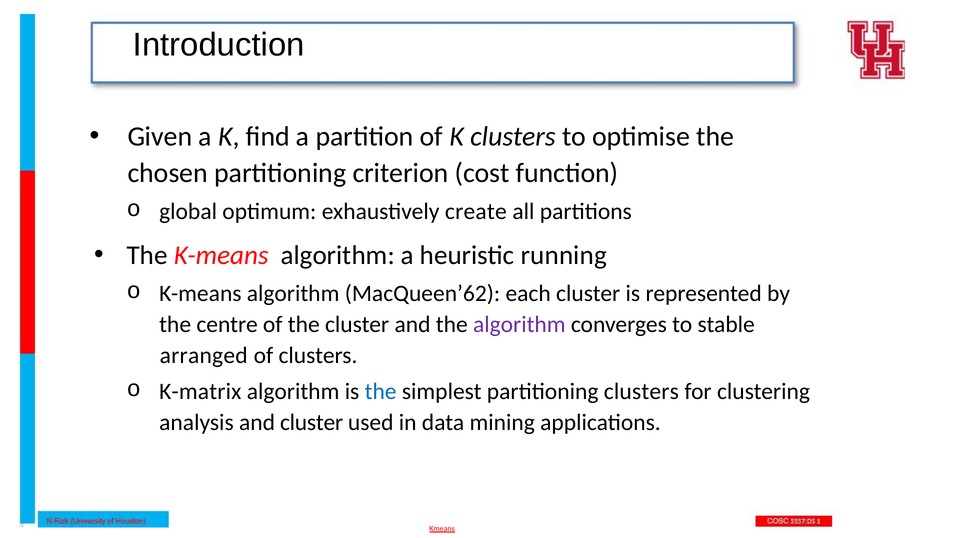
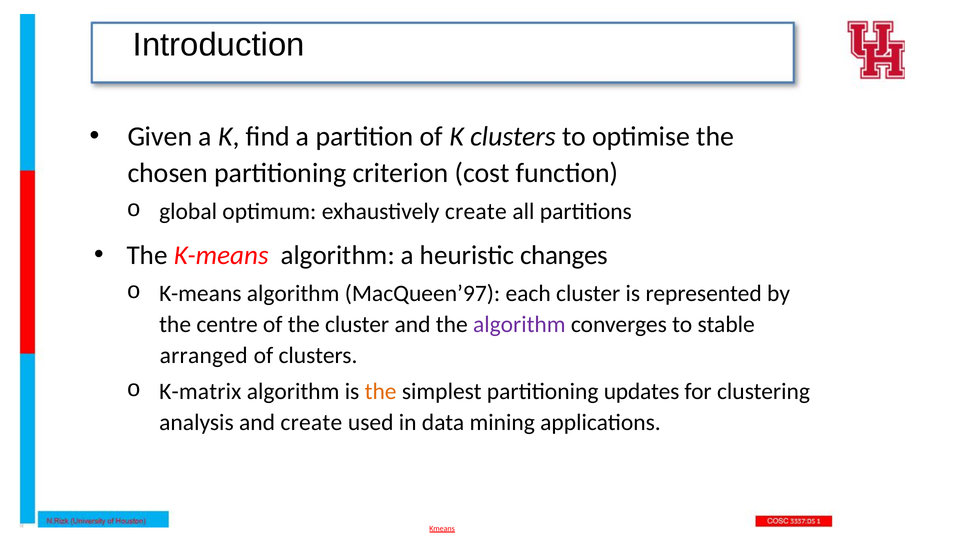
running: running -> changes (564, 255)
MacQueen’62: MacQueen’62 -> MacQueen’97 (422, 293)
the colour: blue -> orange (381, 391)
partitioning clusters: clusters -> updates (642, 391)
and cluster: cluster -> create (311, 422)
